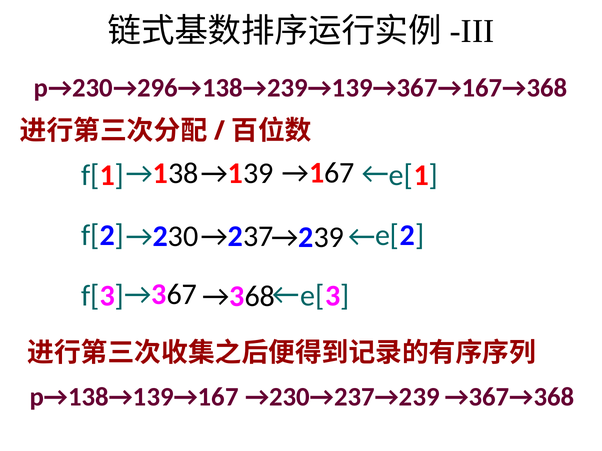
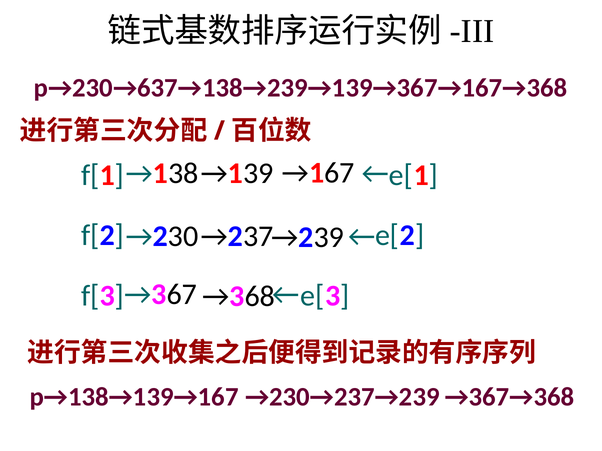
p→230→296→138→239→139→367→167→368: p→230→296→138→239→139→367→167→368 -> p→230→637→138→239→139→367→167→368 (301, 88)
